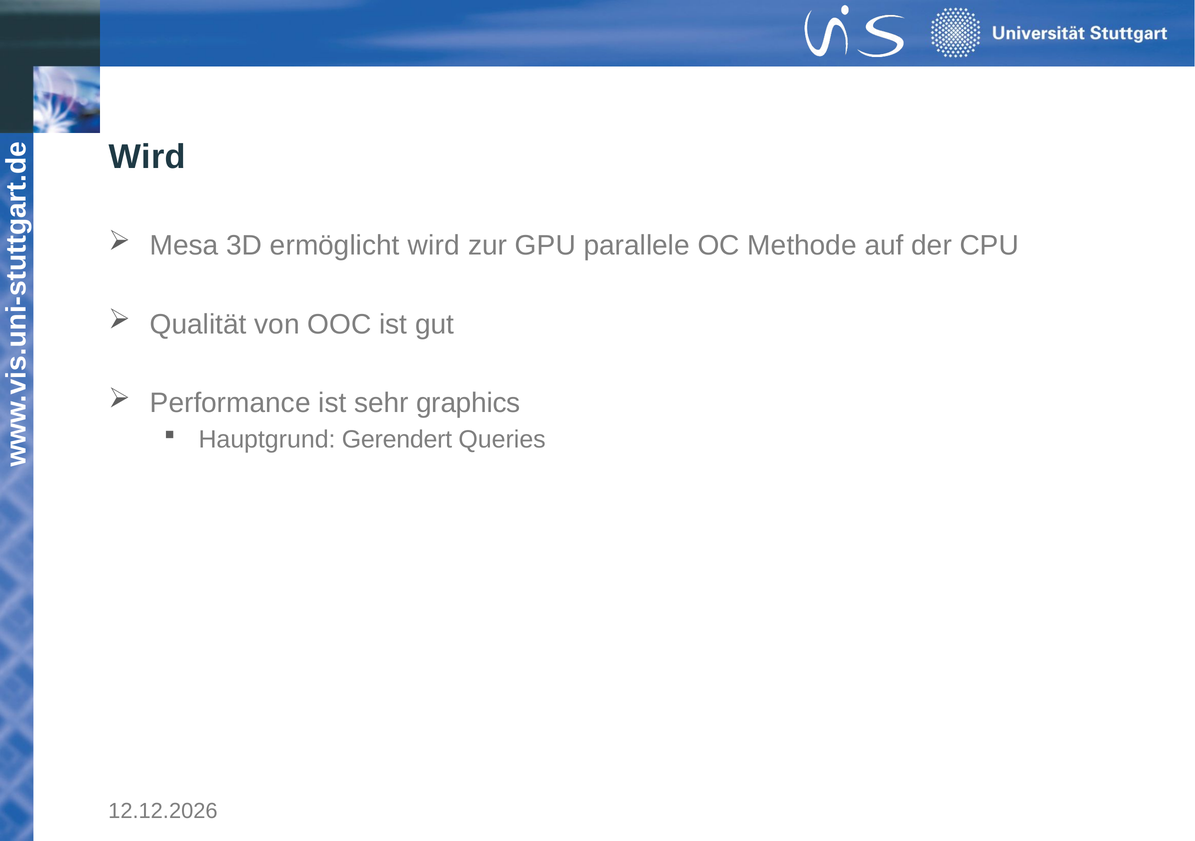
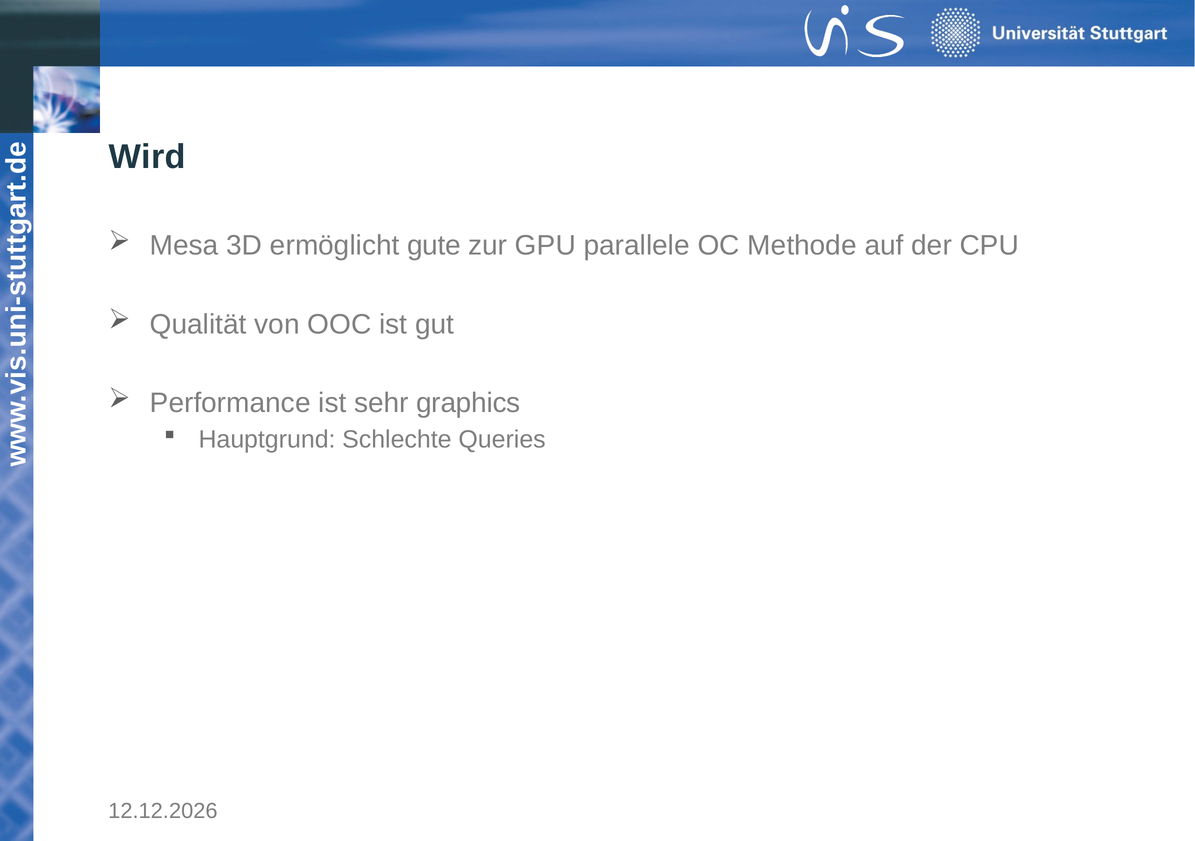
ermöglicht wird: wird -> gute (434, 246)
Gerendert: Gerendert -> Schlechte (397, 439)
